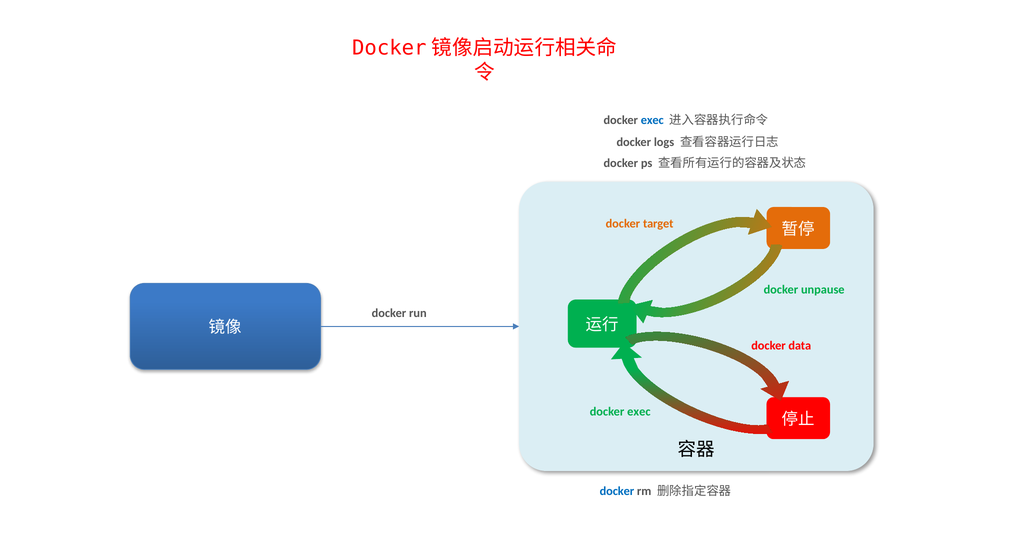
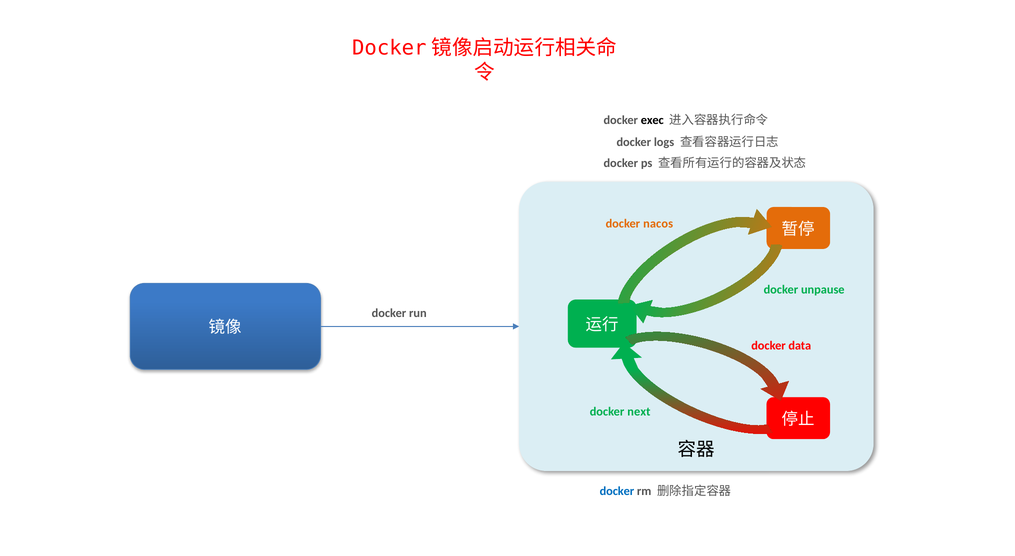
exec colour: blue -> black (652, 120)
target: target -> nacos (658, 224)
exec: exec -> next (639, 412)
